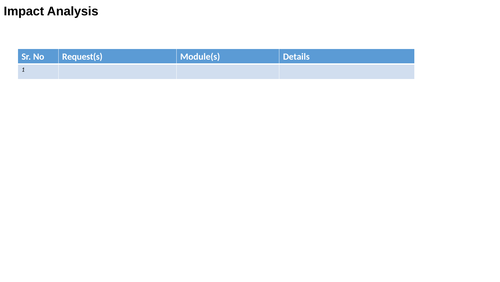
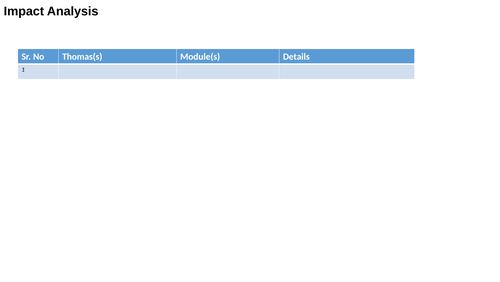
Request(s: Request(s -> Thomas(s (82, 56)
